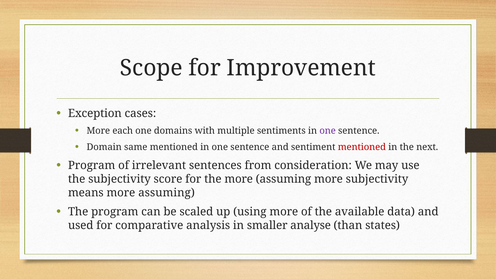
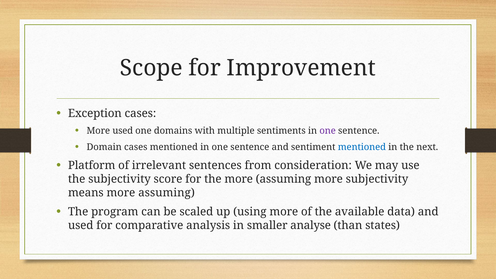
More each: each -> used (123, 131)
Domain same: same -> cases (136, 147)
mentioned colour: red -> blue (362, 147)
Program: Program -> Platform (92, 165)
